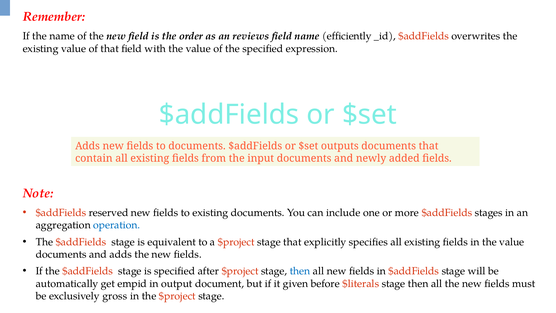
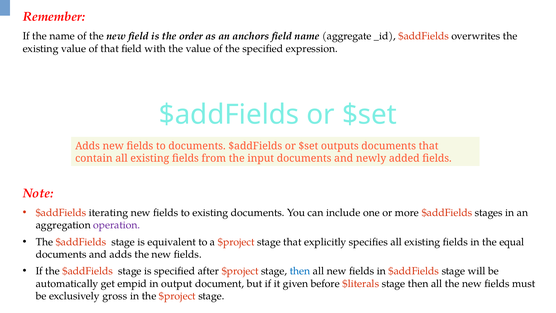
reviews: reviews -> anchors (251, 36)
efficiently: efficiently -> aggregate (347, 36)
reserved: reserved -> iterating (109, 213)
operation colour: blue -> purple (117, 225)
in the value: value -> equal (512, 242)
